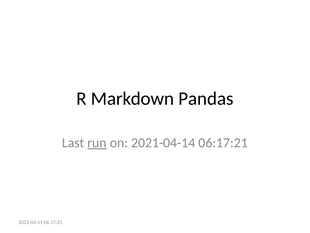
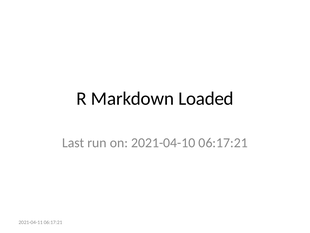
Pandas: Pandas -> Loaded (206, 98)
run underline: present -> none (97, 143)
2021-04-14: 2021-04-14 -> 2021-04-10 (163, 143)
